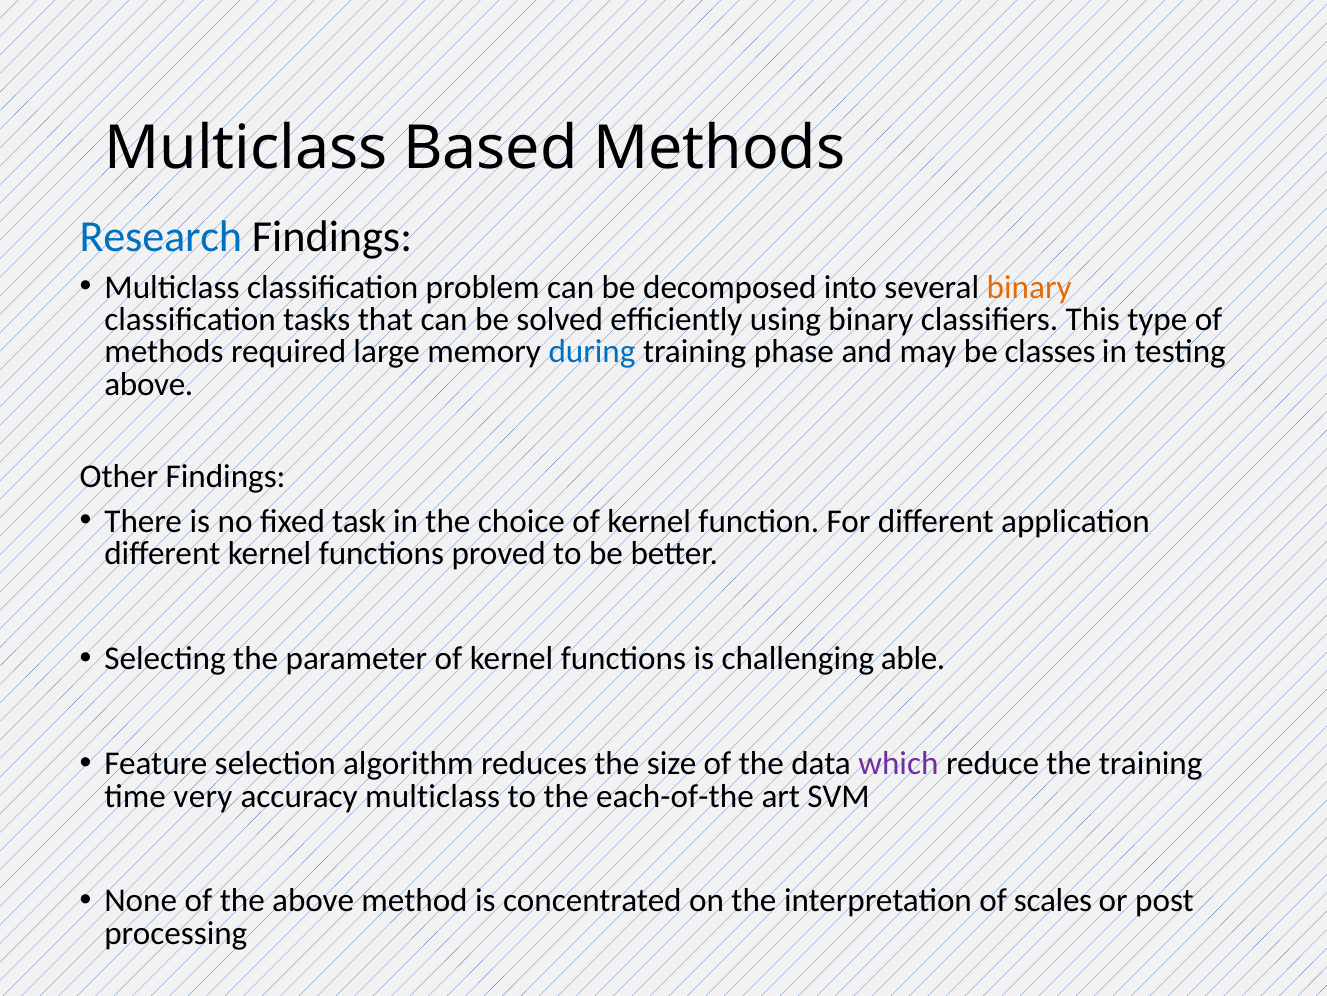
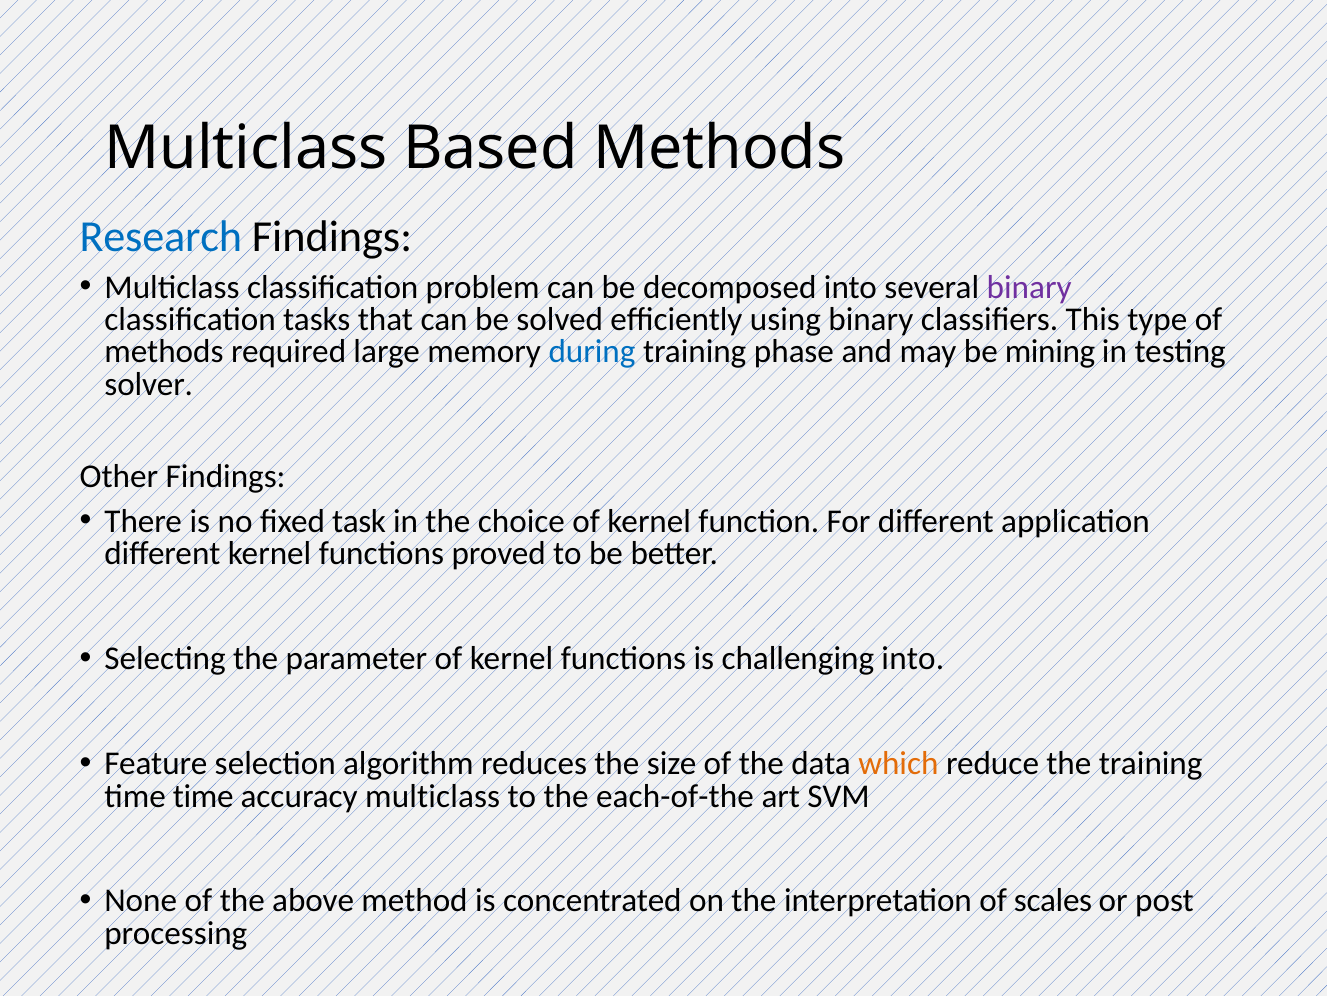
binary colour: orange -> purple (1029, 287)
classes: classes -> mining (1050, 352)
above: above -> solver (149, 384)
challenging able: able -> into (913, 658)
which colour: purple -> orange (898, 763)
time very: very -> time (203, 795)
